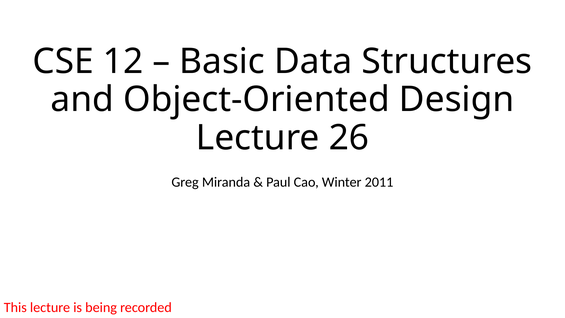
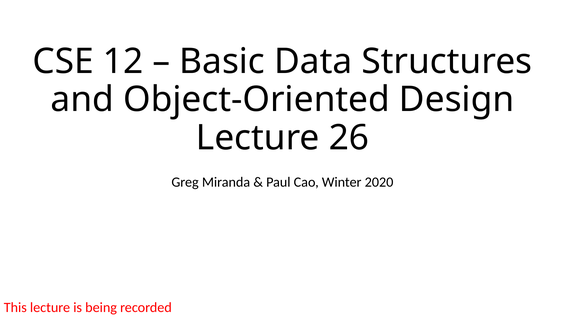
2011: 2011 -> 2020 (379, 182)
